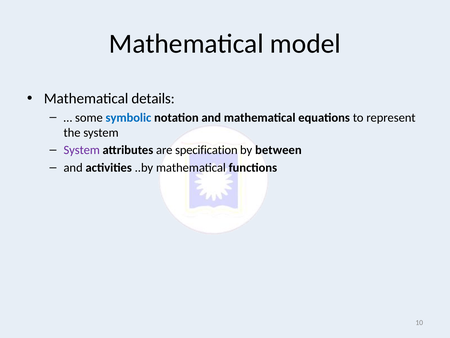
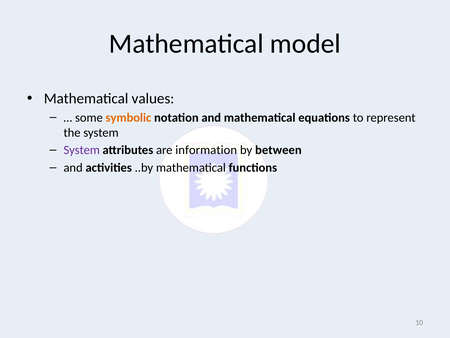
details: details -> values (153, 99)
symbolic colour: blue -> orange (128, 117)
specification: specification -> information (206, 150)
